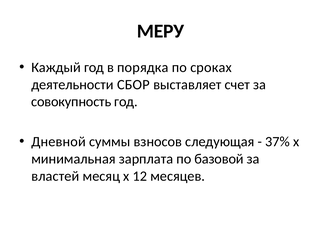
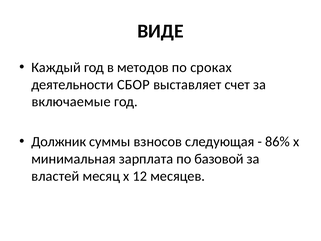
МЕРУ: МЕРУ -> ВИДЕ (160, 31)
порядка: порядка -> методов (143, 67)
совокупность: совокупность -> включаемые (71, 102)
Дневной: Дневной -> Должник (59, 142)
37%: 37% -> 86% (278, 142)
